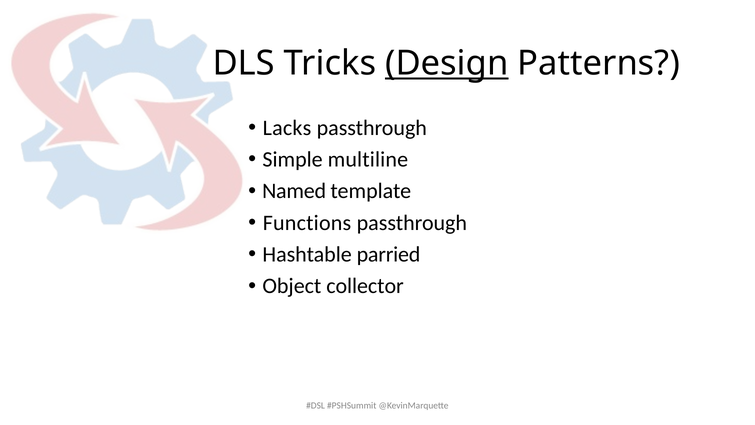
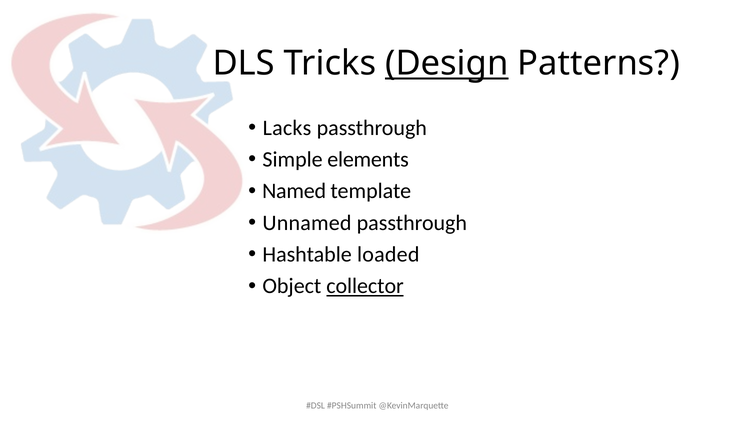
multiline: multiline -> elements (368, 159)
Functions: Functions -> Unnamed (307, 223)
parried: parried -> loaded (388, 254)
collector underline: none -> present (365, 286)
